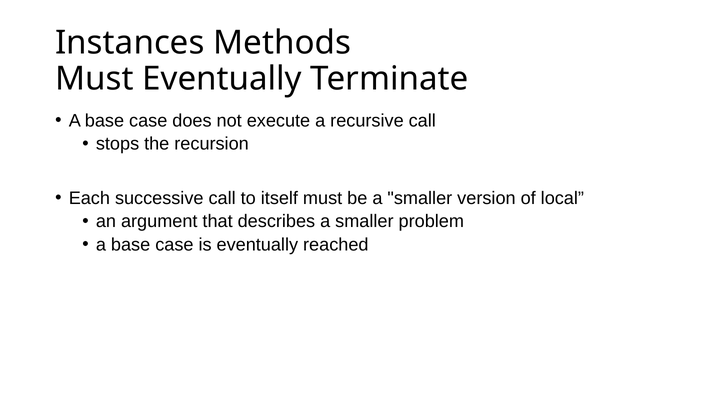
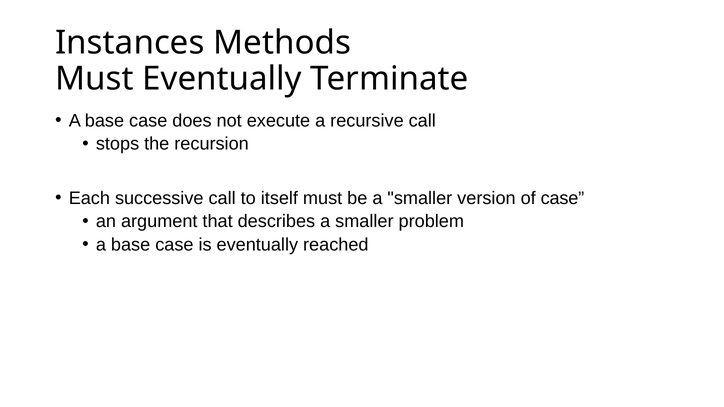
of local: local -> case (562, 198)
